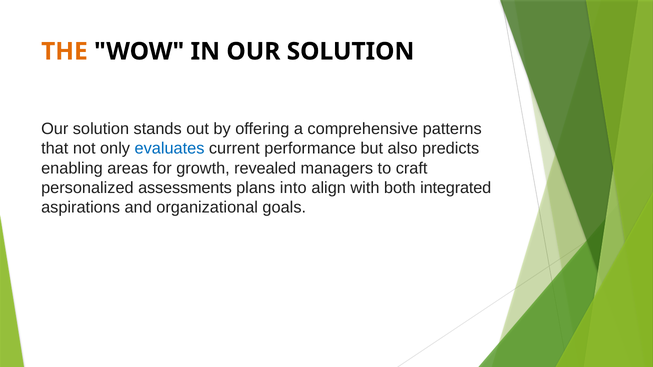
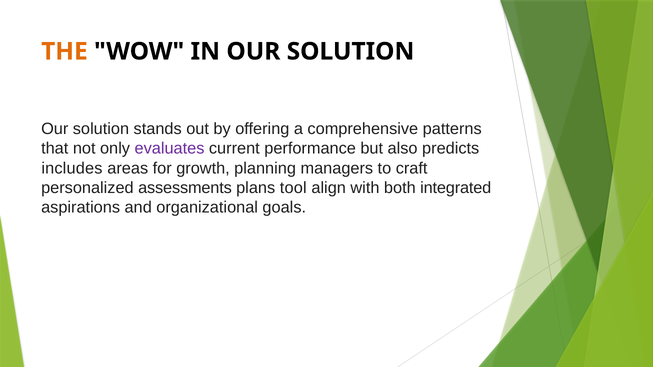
evaluates colour: blue -> purple (170, 149)
enabling: enabling -> includes (72, 168)
revealed: revealed -> planning (265, 168)
into: into -> tool (293, 188)
